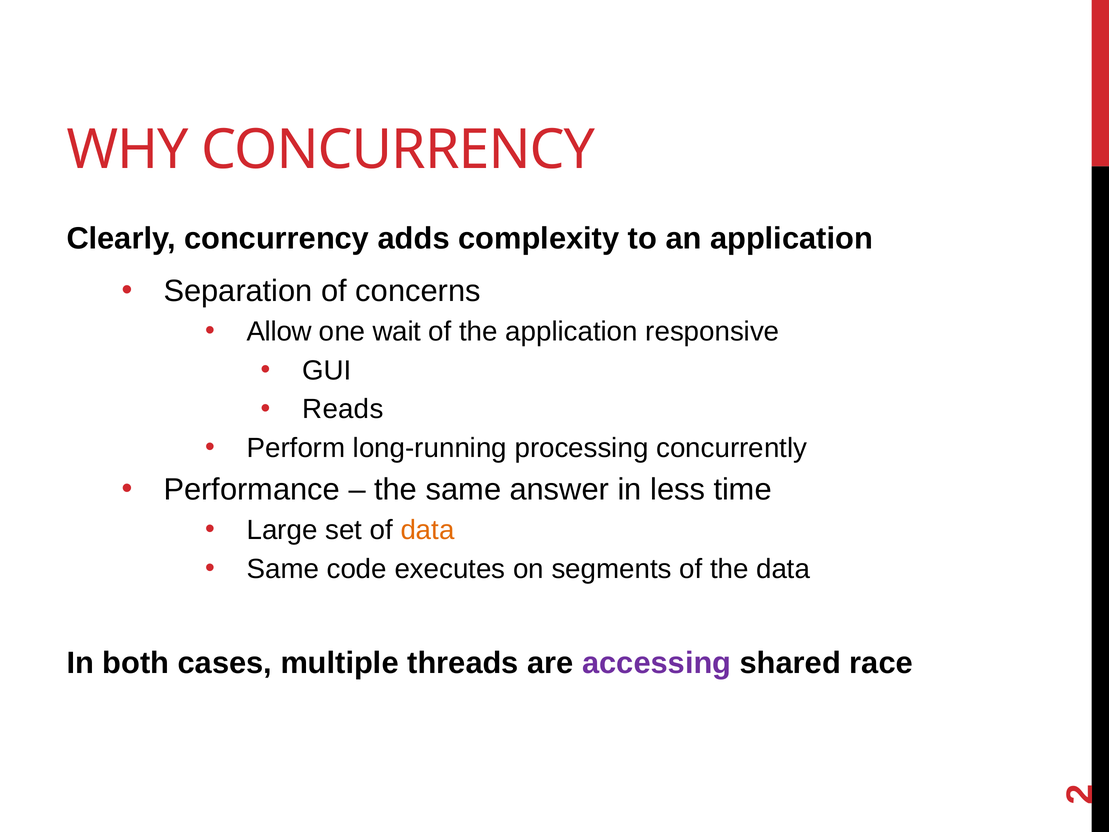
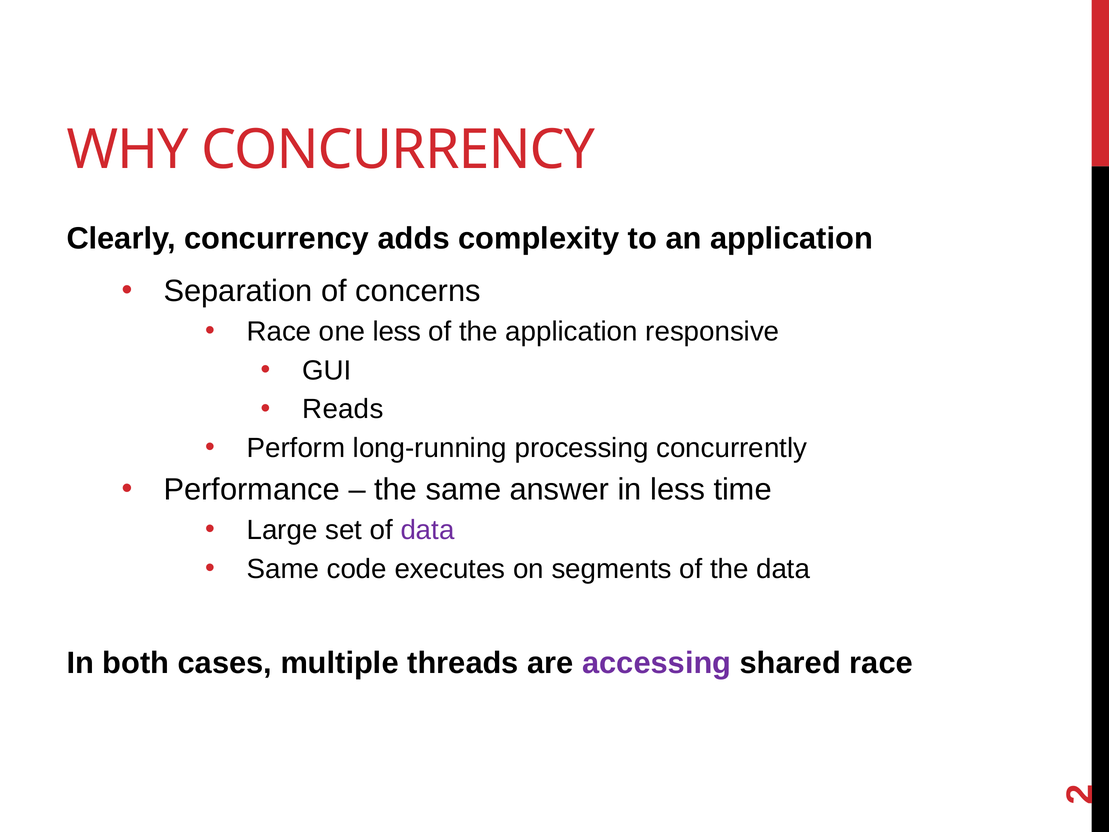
Allow: Allow -> Race (279, 332)
one wait: wait -> less (397, 332)
data colour: orange -> purple (428, 530)
